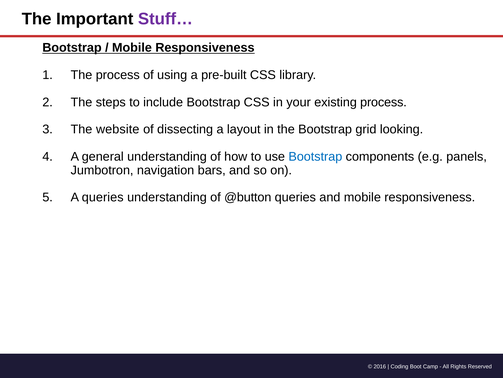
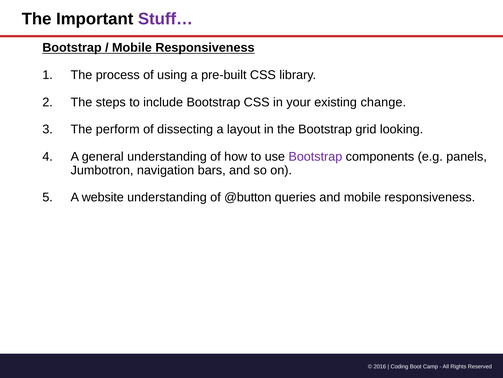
existing process: process -> change (383, 102)
website: website -> perform (118, 129)
Bootstrap colour: blue -> purple (315, 156)
A queries: queries -> website (103, 197)
